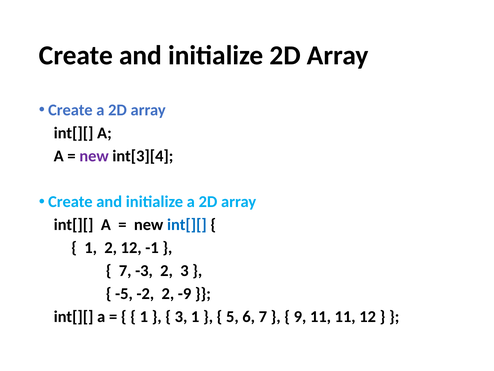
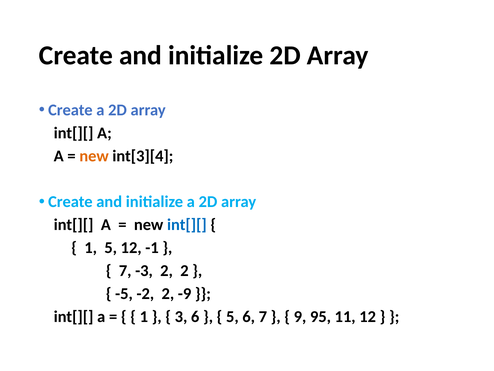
new colour: purple -> orange (94, 156)
1 2: 2 -> 5 (111, 247)
2 3: 3 -> 2 (184, 270)
3 1: 1 -> 6 (195, 316)
9 11: 11 -> 95 (320, 316)
